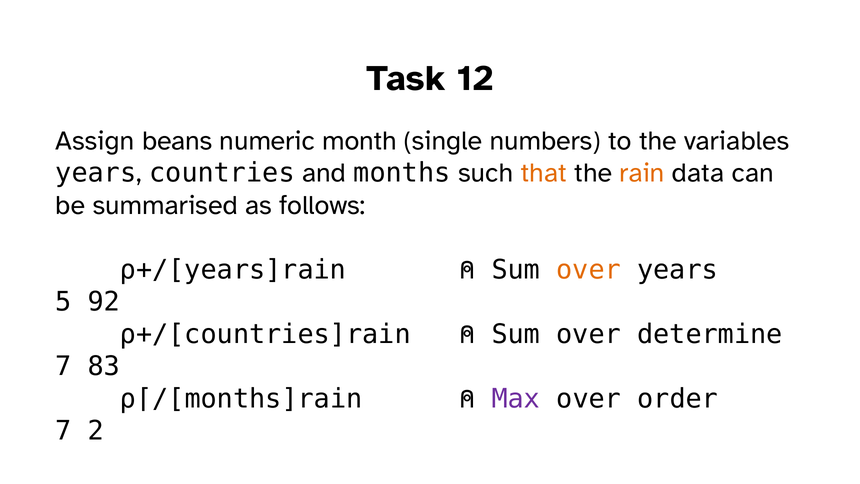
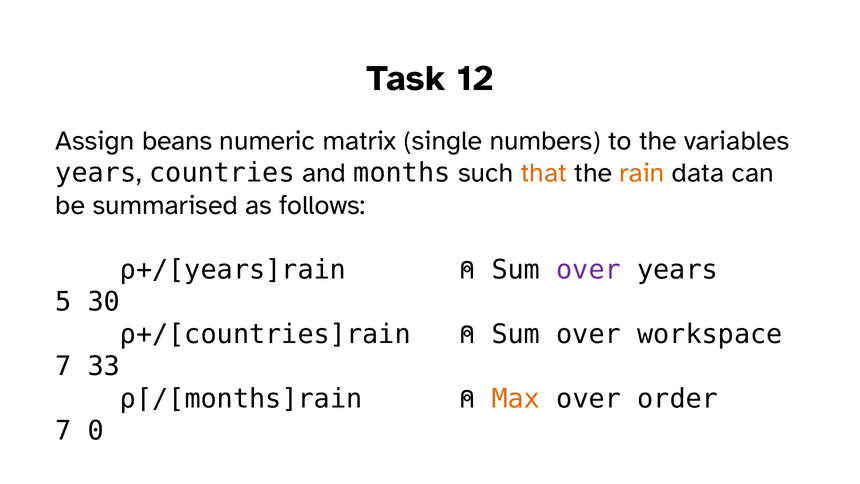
month: month -> matrix (360, 141)
over colour: orange -> purple (589, 270)
92: 92 -> 30 (104, 302)
determine: determine -> workspace (710, 334)
83: 83 -> 33 (104, 366)
Max colour: purple -> orange (516, 399)
2: 2 -> 0 (96, 431)
